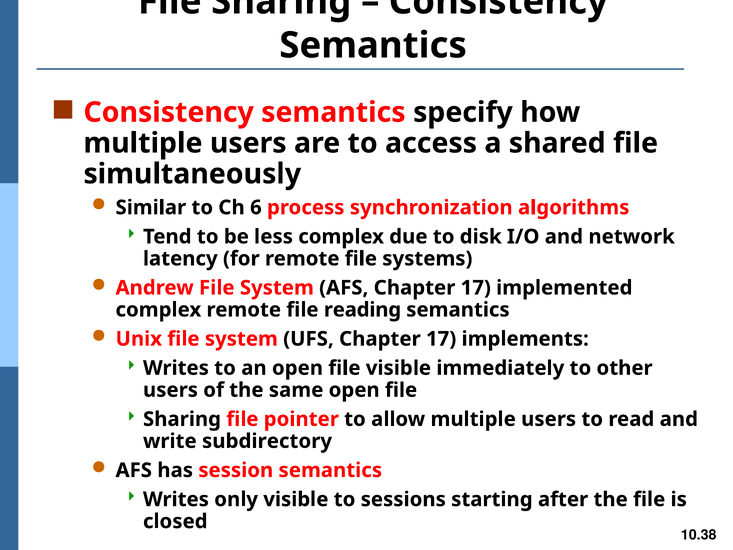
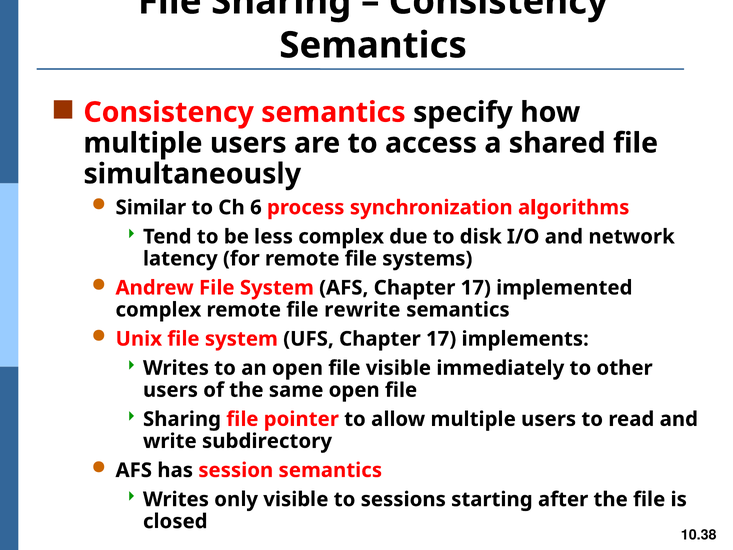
reading: reading -> rewrite (362, 310)
